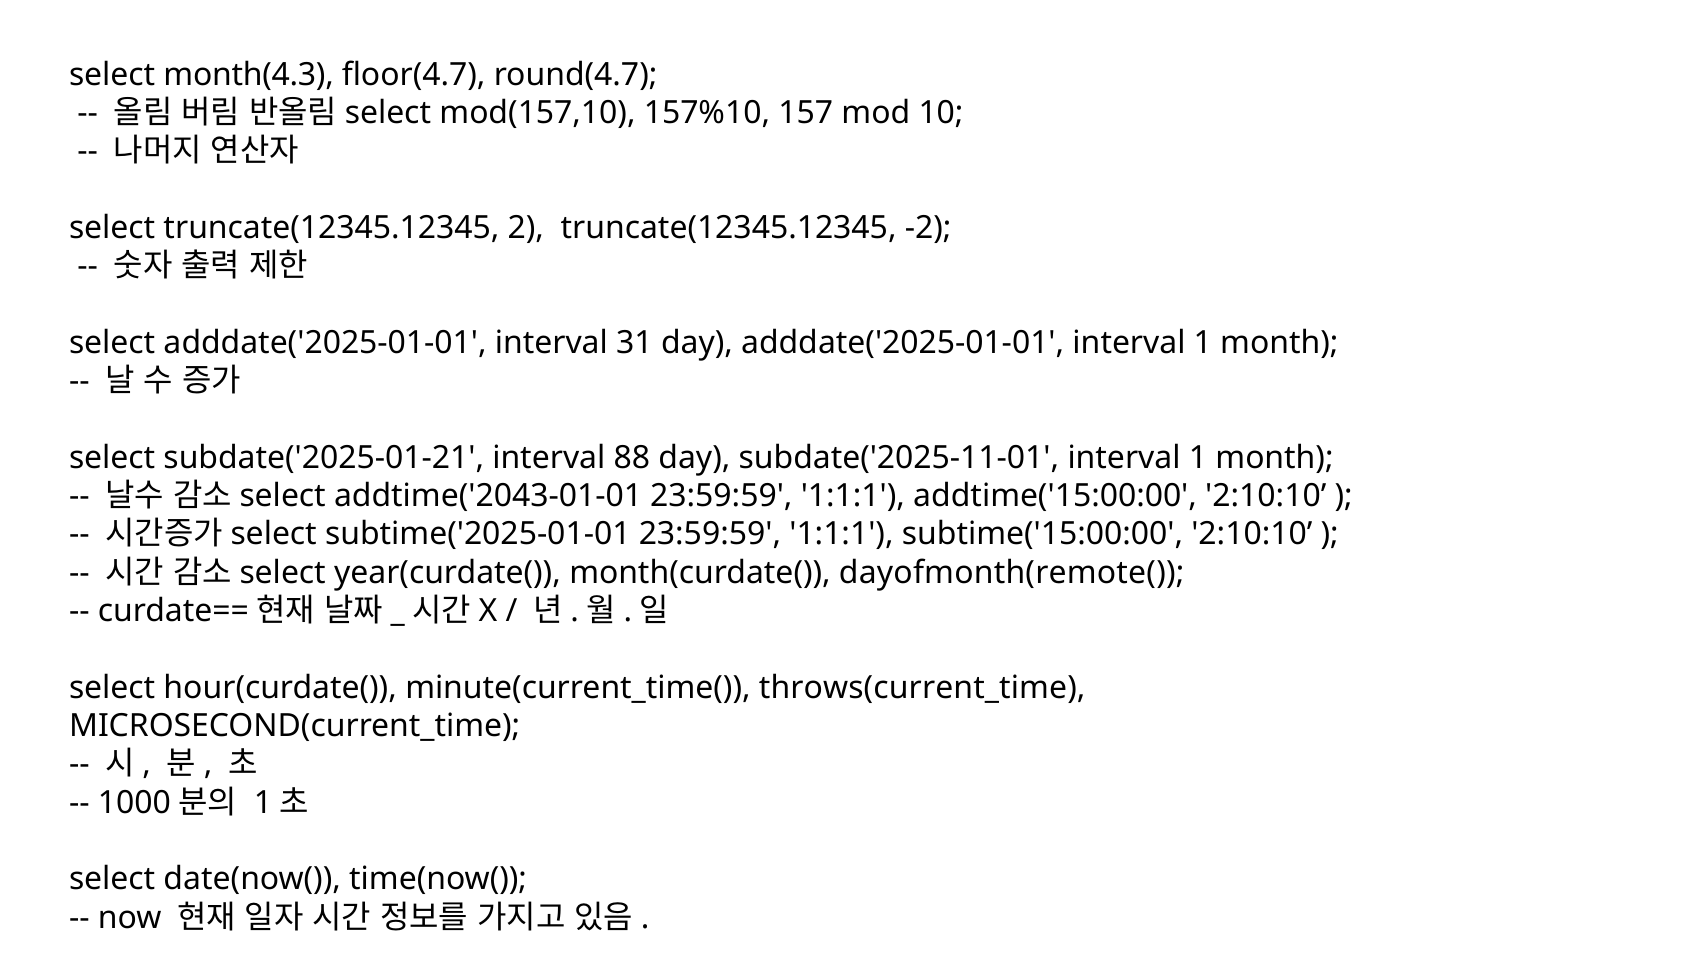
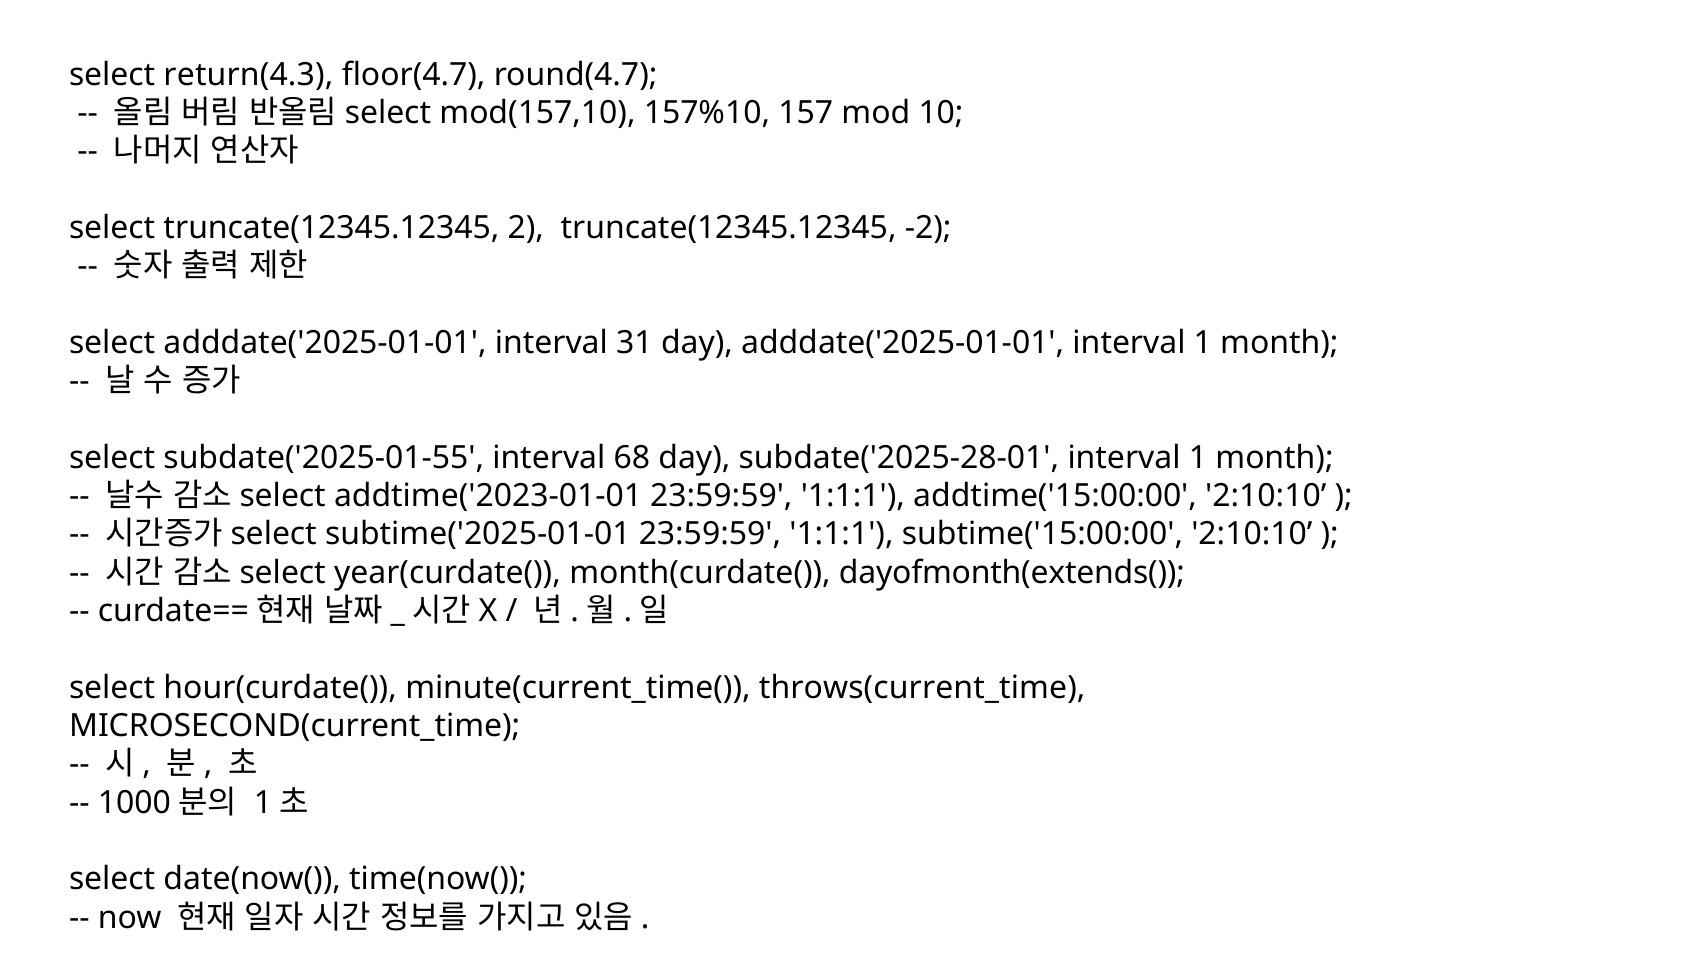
month(4.3: month(4.3 -> return(4.3 (248, 75)
subdate('2025-01-21: subdate('2025-01-21 -> subdate('2025-01-55 (324, 458)
88: 88 -> 68 (632, 458)
subdate('2025-11-01: subdate('2025-11-01 -> subdate('2025-28-01 (899, 458)
addtime('2043-01-01: addtime('2043-01-01 -> addtime('2023-01-01 (488, 496)
dayofmonth(remote(: dayofmonth(remote( -> dayofmonth(extends( (1012, 573)
